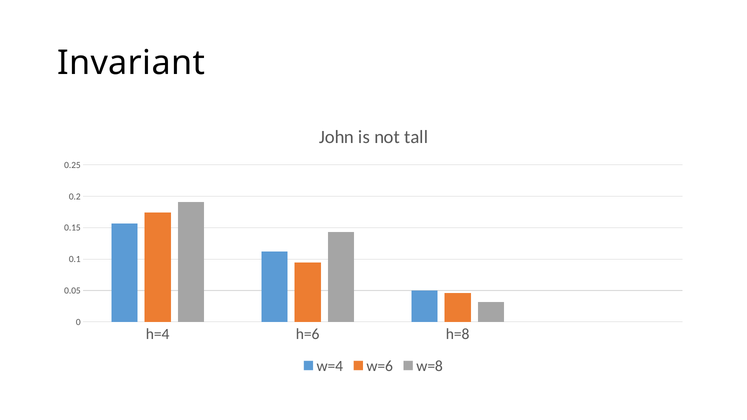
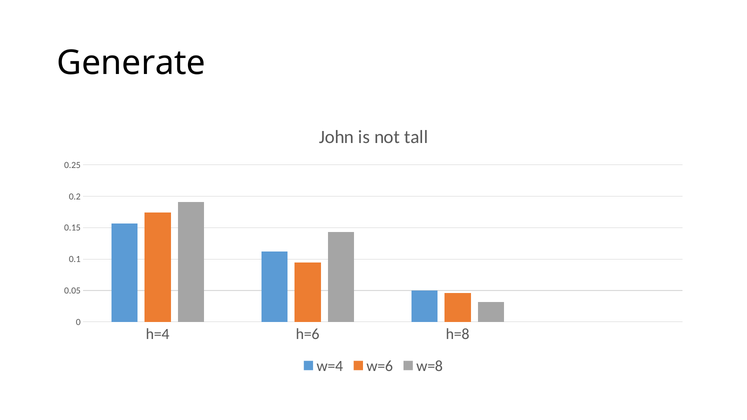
Invariant: Invariant -> Generate (131, 63)
